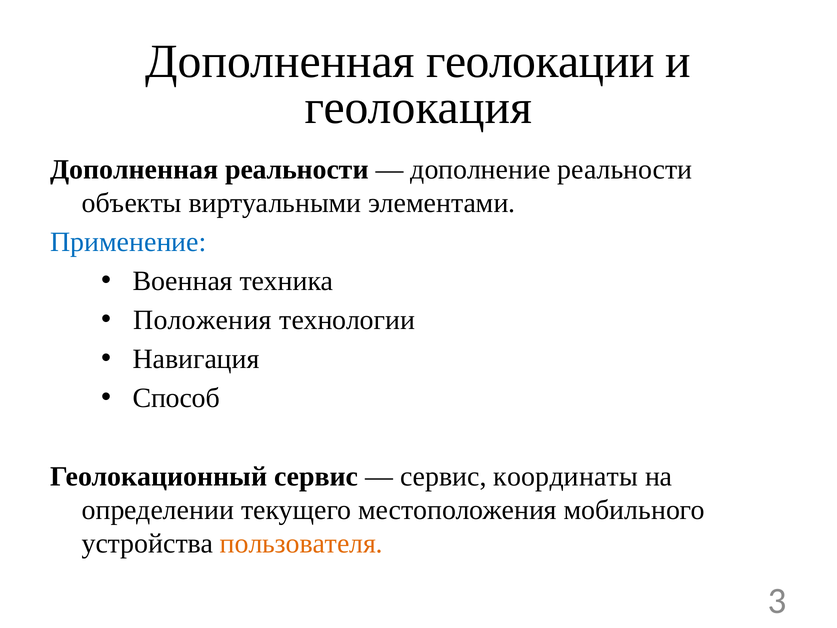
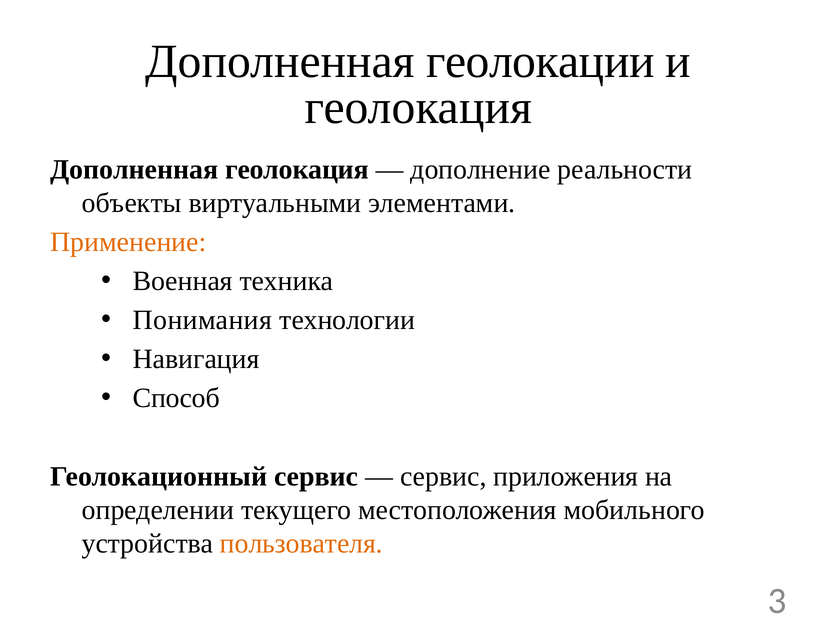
Дополненная реальности: реальности -> геолокация (297, 169)
Применение colour: blue -> orange (128, 242)
Положения: Положения -> Понимания (202, 320)
координаты: координаты -> приложения (566, 476)
